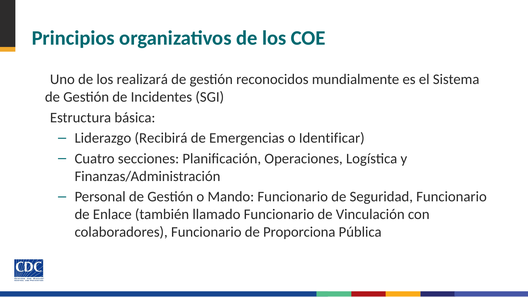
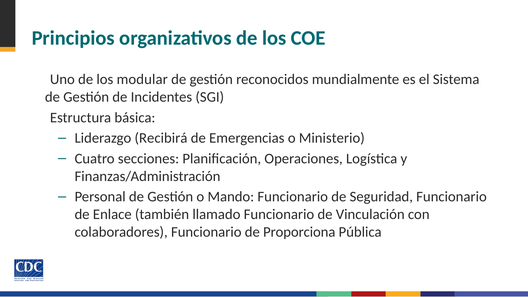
realizará: realizará -> modular (142, 79)
Identificar: Identificar -> Ministerio (332, 138)
